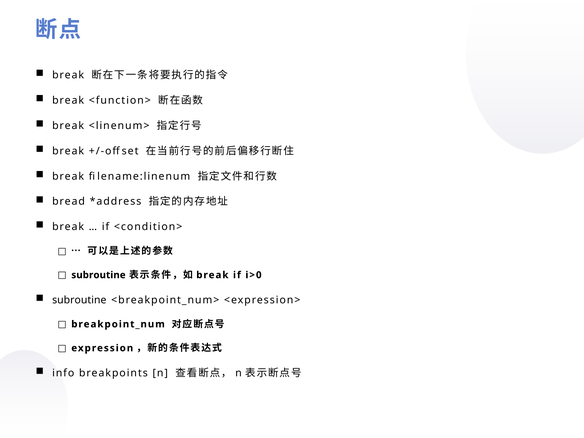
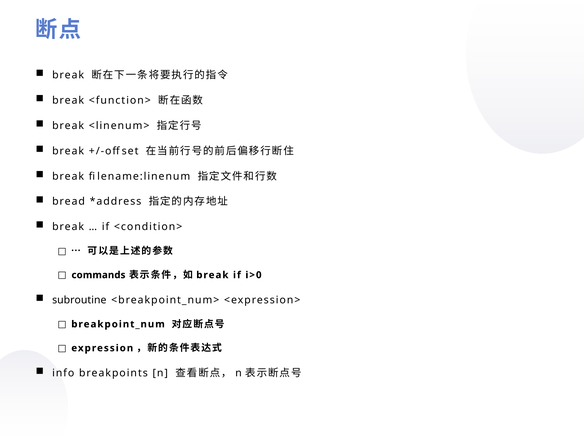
subroutine: subroutine -> commands (98, 275)
